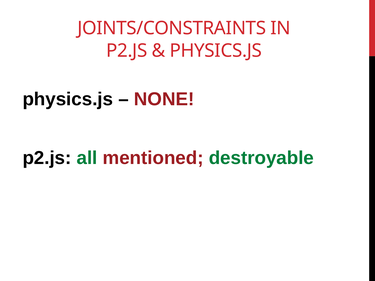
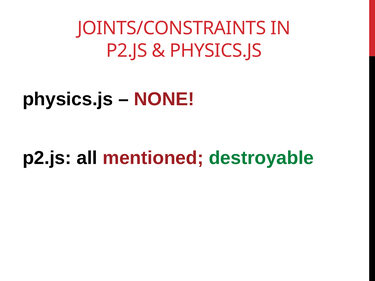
all colour: green -> black (87, 158)
